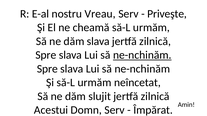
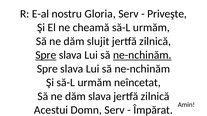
Vreau: Vreau -> Gloria (100, 14)
dăm slava: slava -> slujit (98, 41)
Spre underline: none -> present (46, 55)
dăm slujit: slujit -> slava (100, 97)
